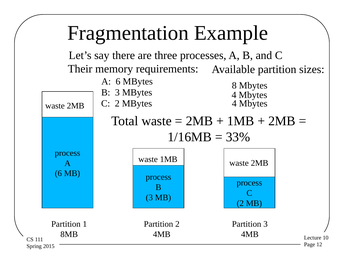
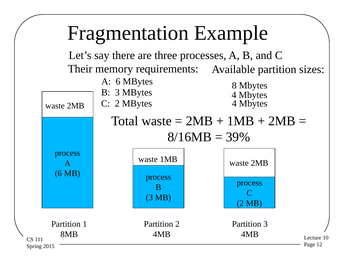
1/16MB: 1/16MB -> 8/16MB (190, 137)
33%: 33% -> 39% (238, 137)
